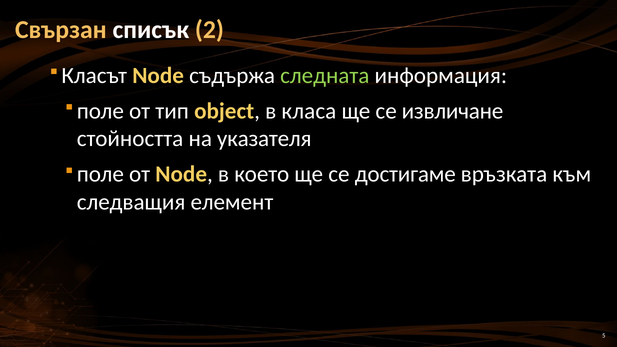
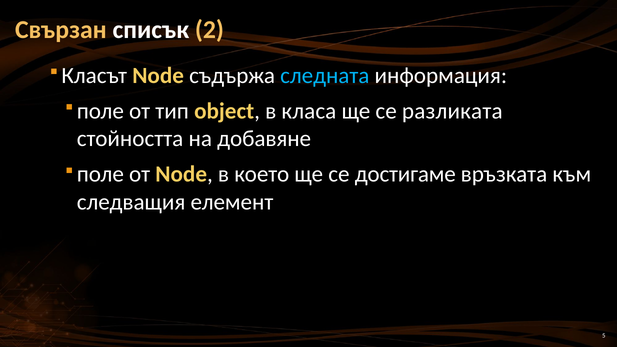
следната colour: light green -> light blue (325, 76)
извличане: извличане -> разликата (452, 111)
указателя: указателя -> добавяне (264, 139)
